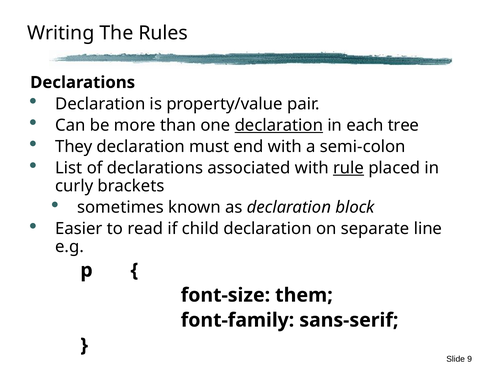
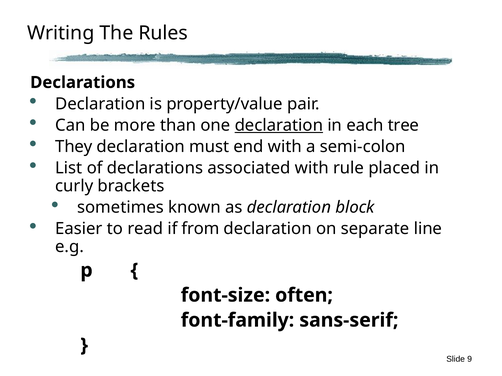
rule underline: present -> none (349, 168)
child: child -> from (201, 229)
them: them -> often (304, 296)
